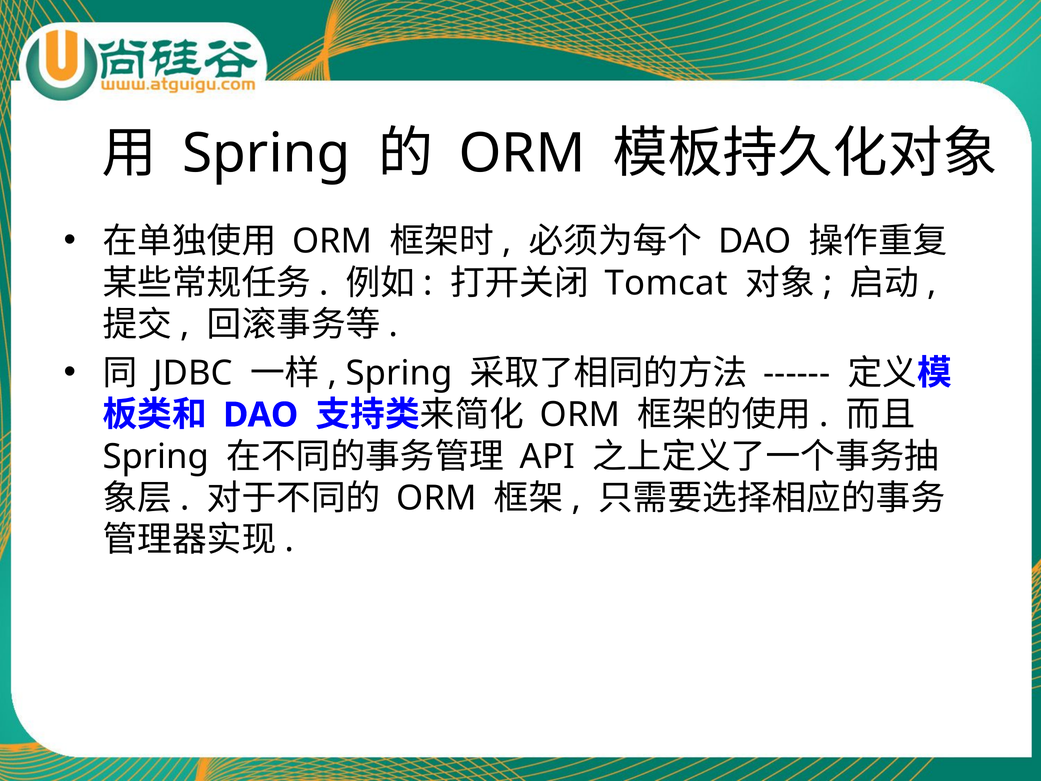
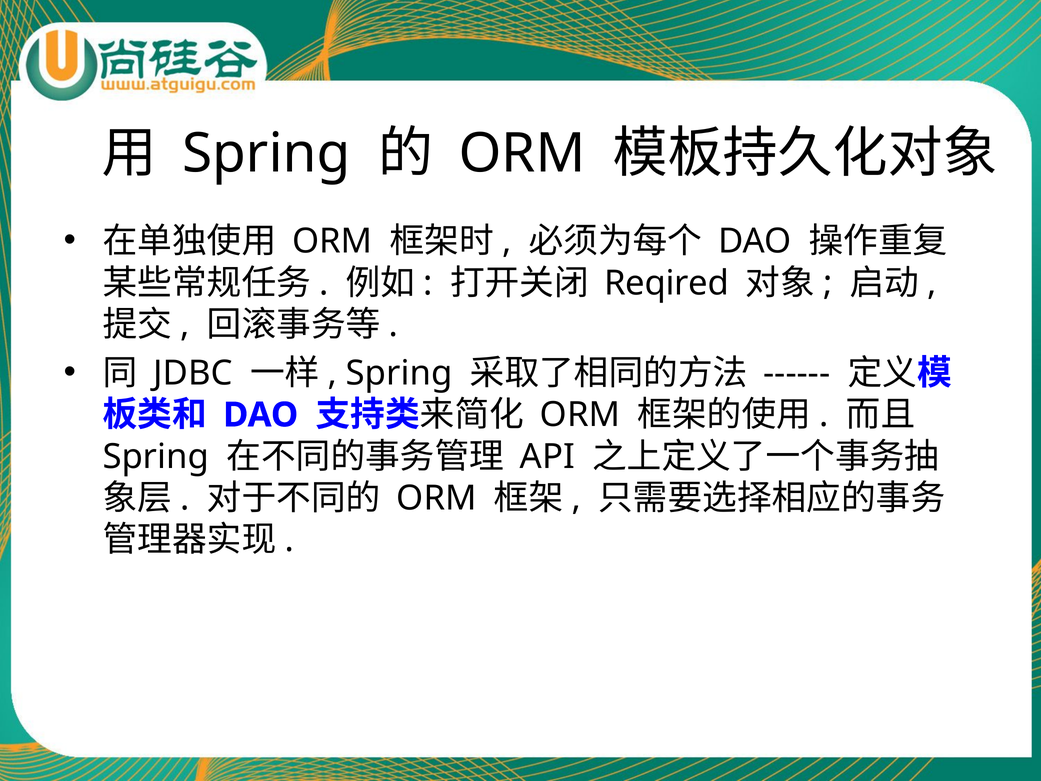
Tomcat: Tomcat -> Reqired (667, 283)
